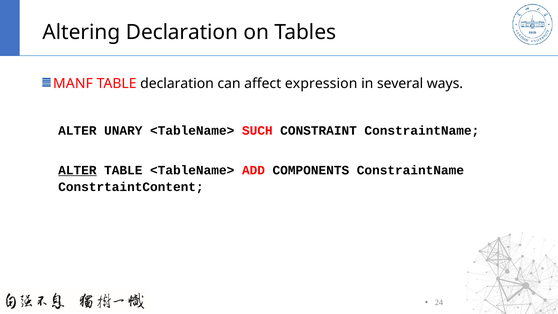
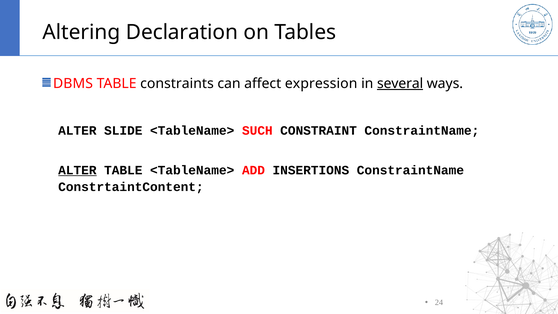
MANF: MANF -> DBMS (73, 83)
TABLE declaration: declaration -> constraints (177, 83)
several underline: none -> present (400, 83)
UNARY: UNARY -> SLIDE (123, 131)
COMPONENTS: COMPONENTS -> INSERTIONS (311, 170)
